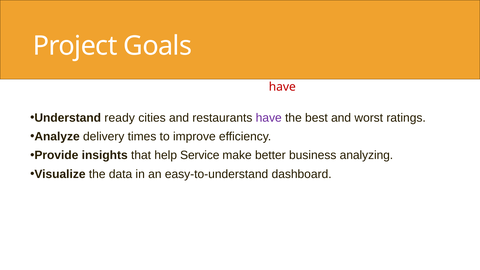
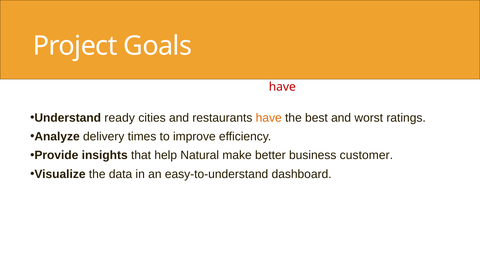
have colour: purple -> orange (269, 118)
Service: Service -> Natural (200, 155)
analyzing: analyzing -> customer (366, 155)
